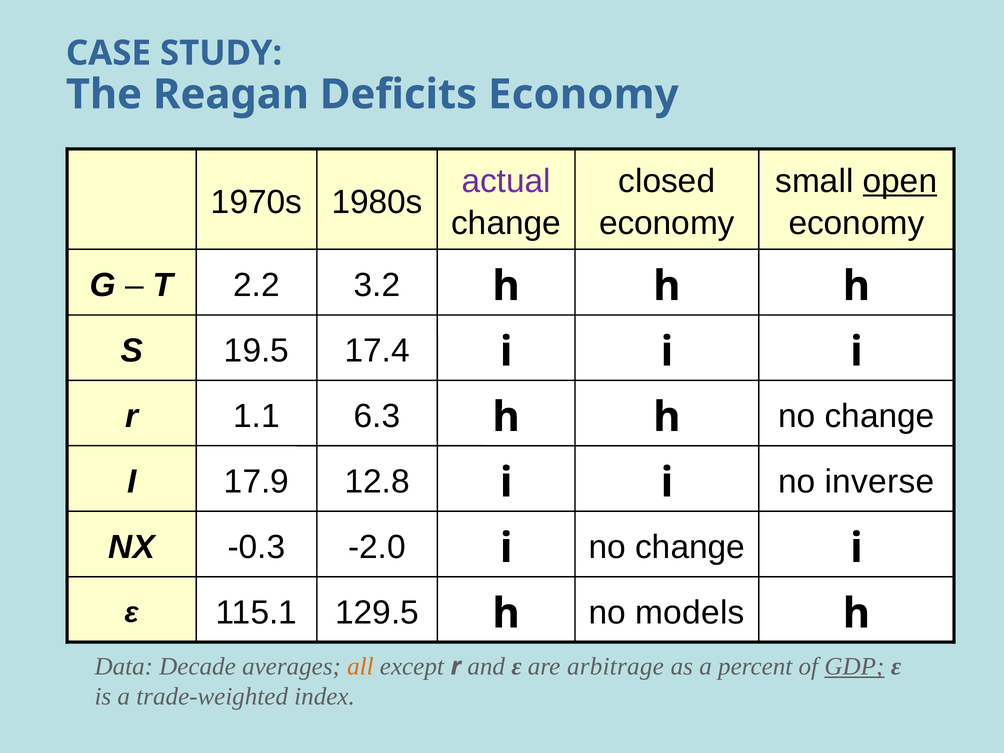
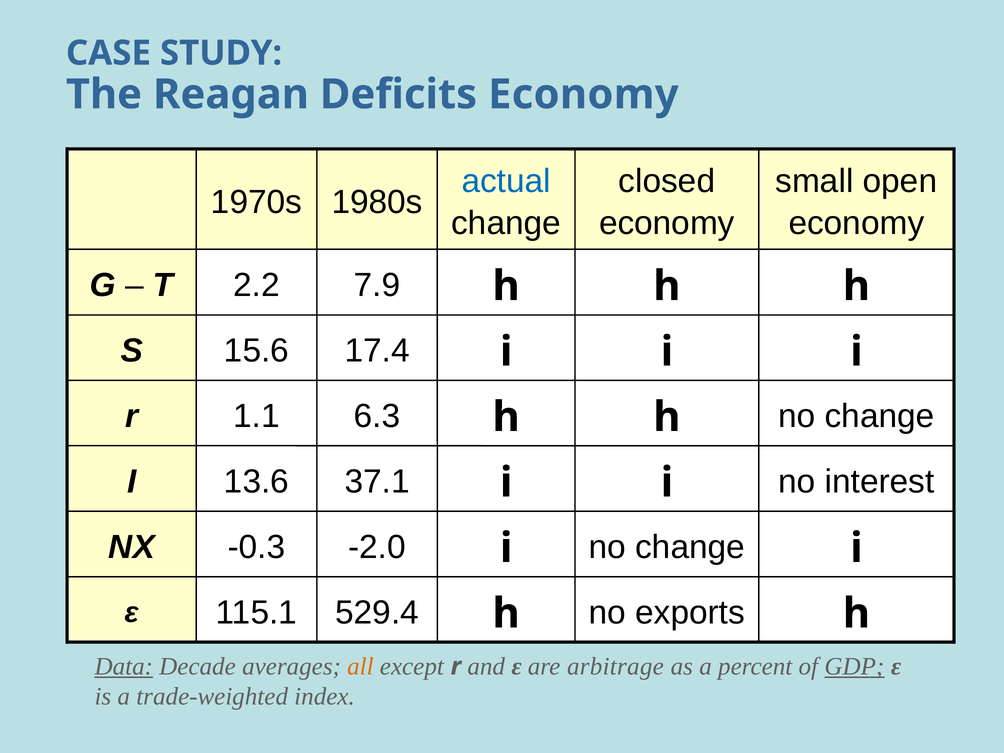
actual colour: purple -> blue (506, 181)
open underline: present -> none (900, 181)
3.2: 3.2 -> 7.9 (377, 285)
19.5: 19.5 -> 15.6 (257, 351)
17.9: 17.9 -> 13.6 (257, 482)
12.8: 12.8 -> 37.1 (377, 482)
inverse: inverse -> interest (880, 482)
129.5: 129.5 -> 529.4 (377, 613)
models: models -> exports (690, 613)
Data underline: none -> present (124, 666)
